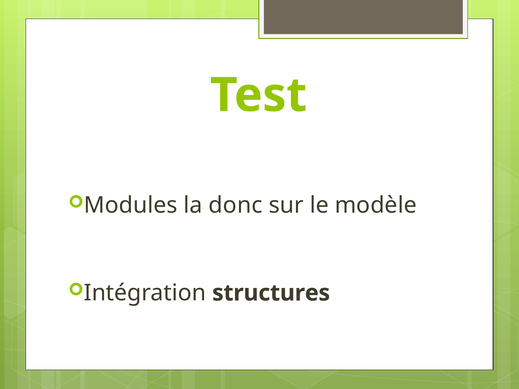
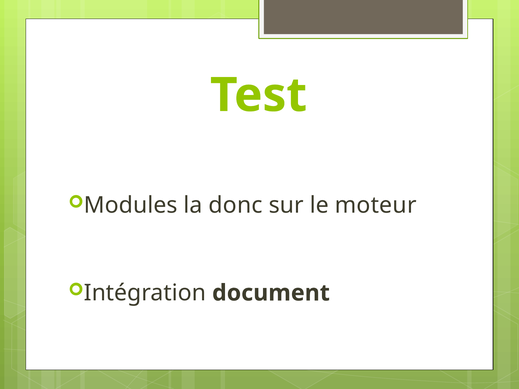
modèle: modèle -> moteur (376, 205)
structures: structures -> document (271, 293)
